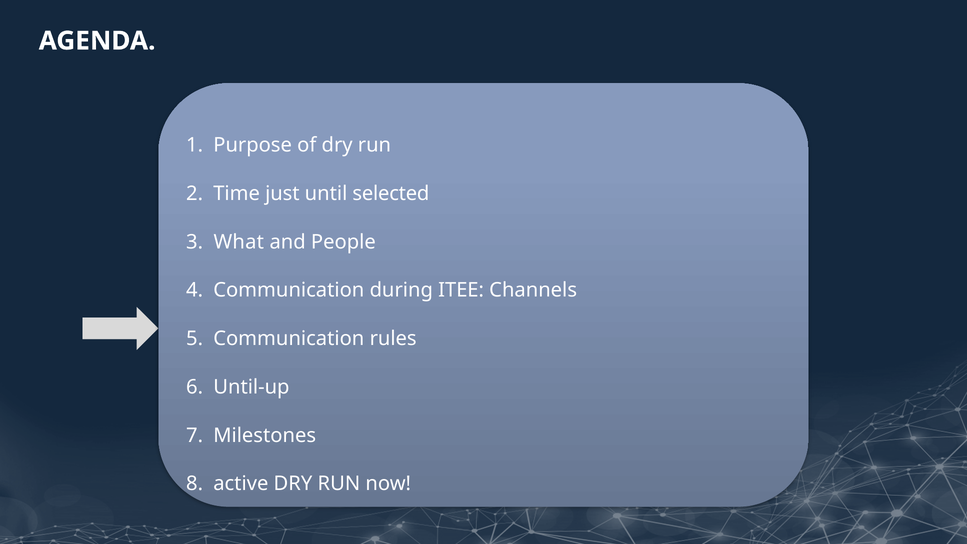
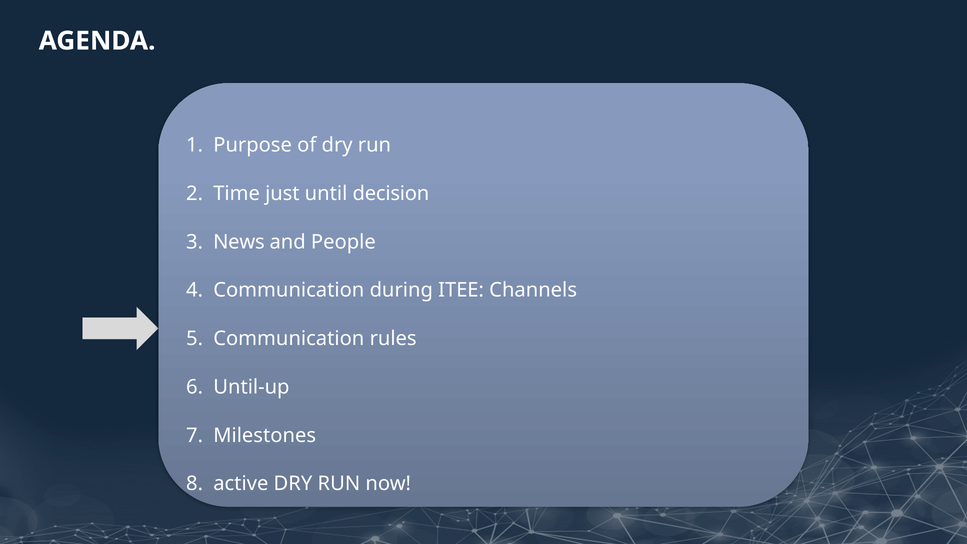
selected: selected -> decision (391, 193)
What: What -> News (239, 242)
